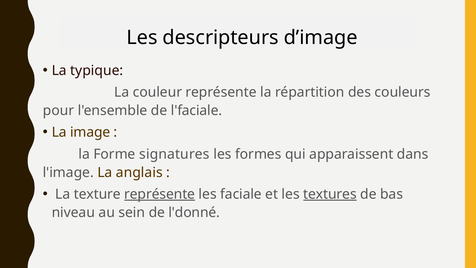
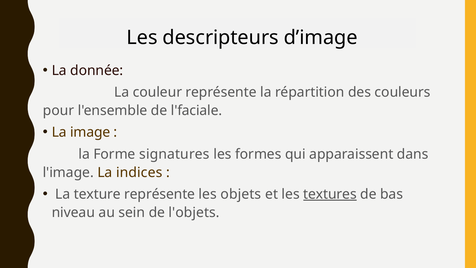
typique: typique -> donnée (97, 70)
anglais: anglais -> indices (139, 172)
représente underline: present -> none (160, 194)
faciale: faciale -> objets (241, 194)
l'donné: l'donné -> l'objets (194, 212)
